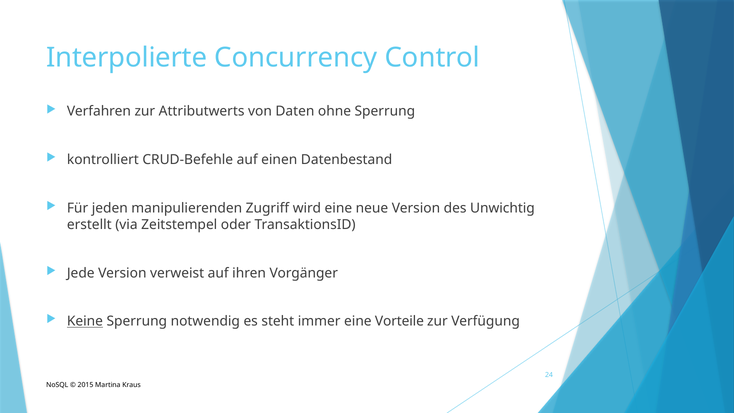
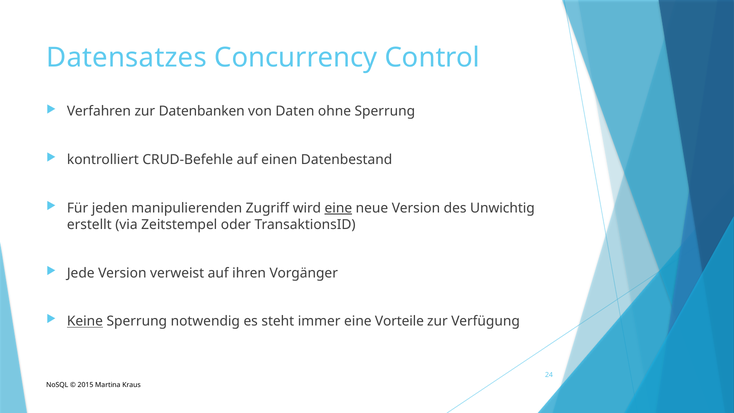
Interpolierte: Interpolierte -> Datensatzes (127, 58)
Attributwerts: Attributwerts -> Datenbanken (202, 111)
eine underline: none -> present (338, 208)
